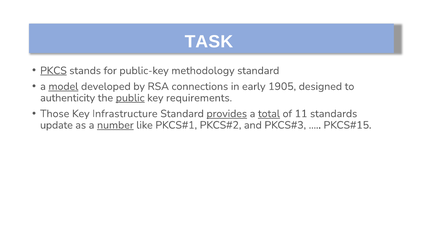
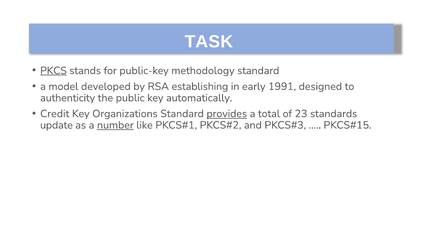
model underline: present -> none (63, 86)
connections: connections -> establishing (200, 86)
1905: 1905 -> 1991 (282, 86)
public underline: present -> none (130, 98)
requirements: requirements -> automatically (199, 98)
Those: Those -> Credit (55, 114)
Infrastructure: Infrastructure -> Organizations (125, 114)
total underline: present -> none (269, 114)
11: 11 -> 23 (301, 114)
